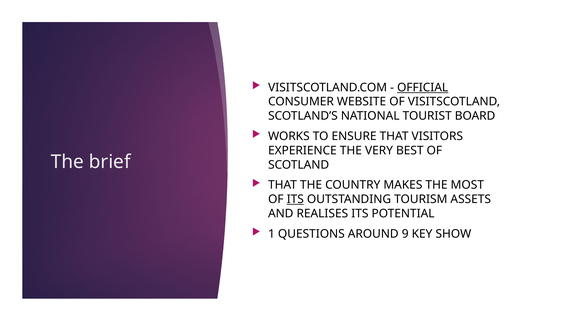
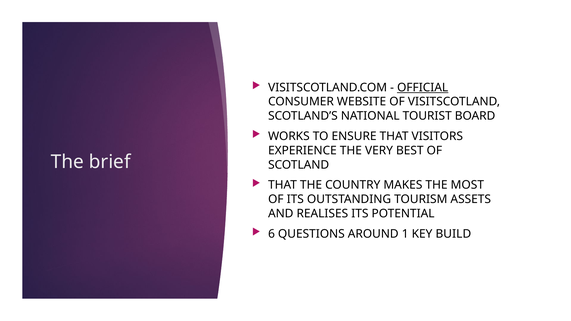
ITS underline: present -> none (295, 199)
1: 1 -> 6 (272, 234)
9: 9 -> 1 (405, 234)
SHOW: SHOW -> BUILD (453, 234)
